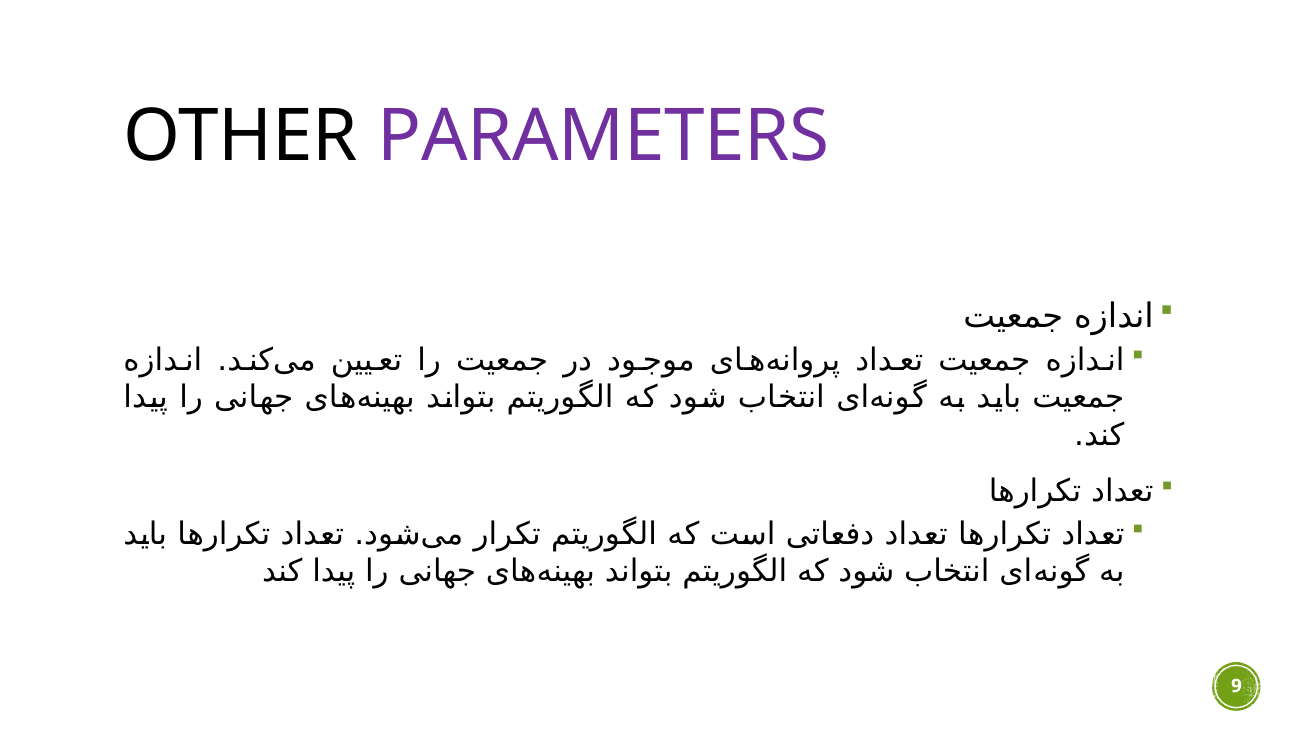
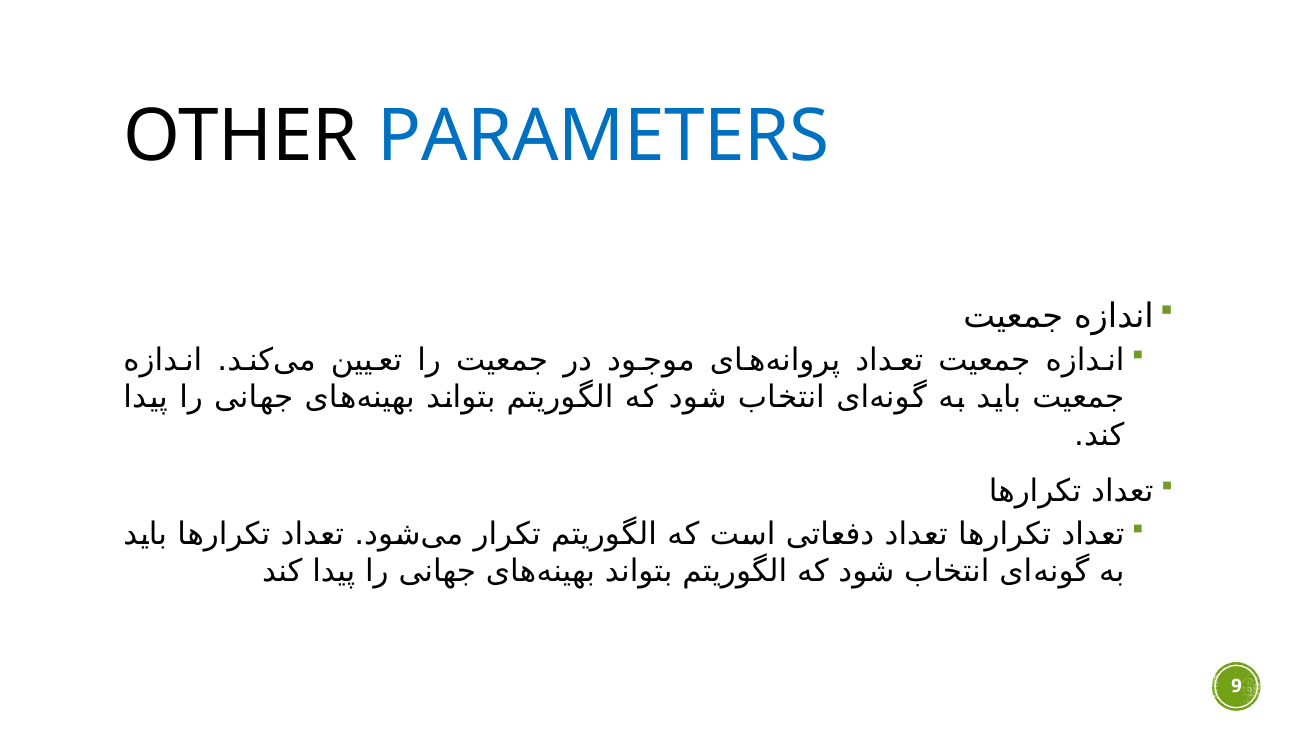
PARAMETERS colour: purple -> blue (603, 137)
